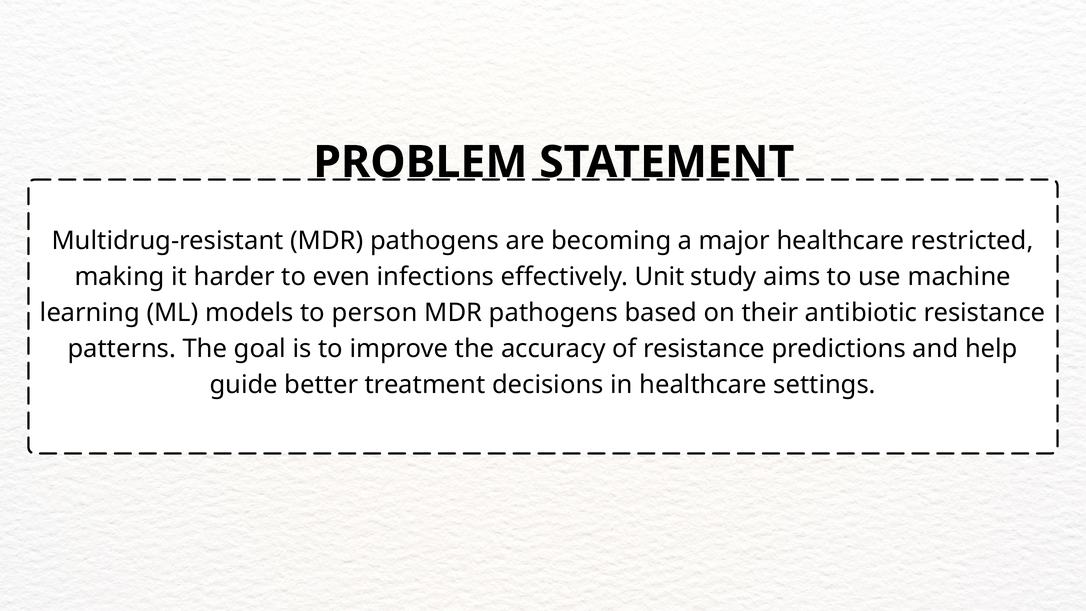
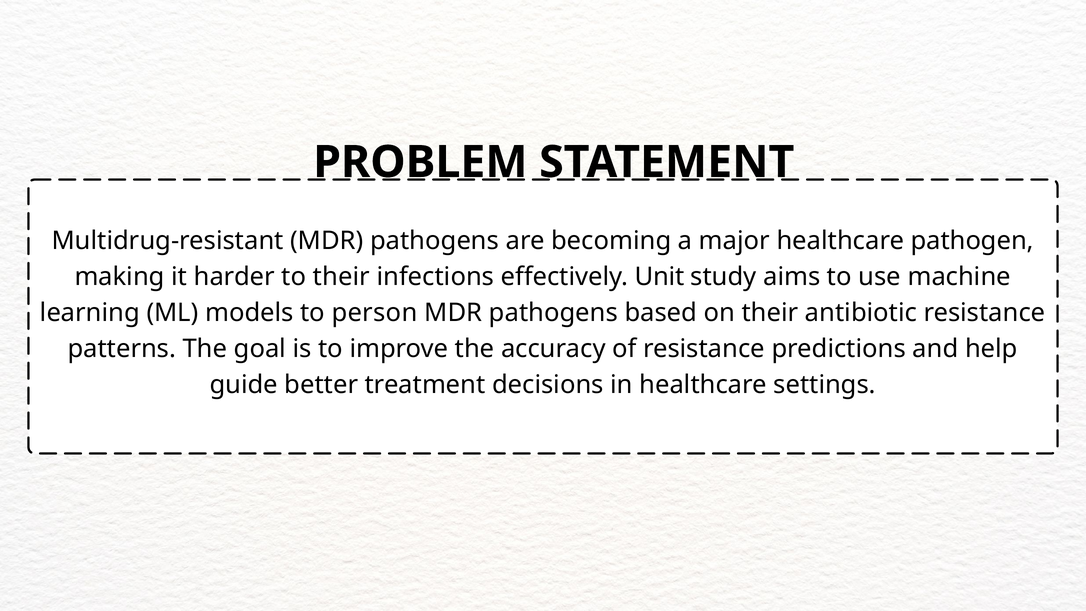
restricted: restricted -> pathogen (972, 241)
to even: even -> their (341, 277)
